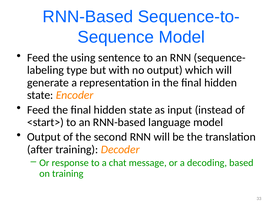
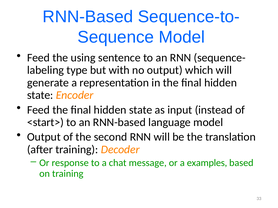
decoding: decoding -> examples (207, 163)
